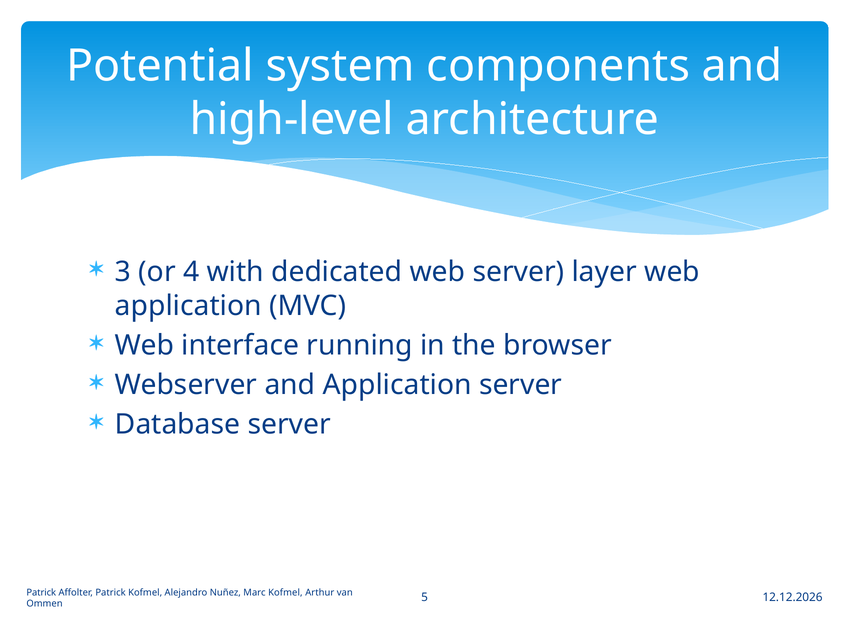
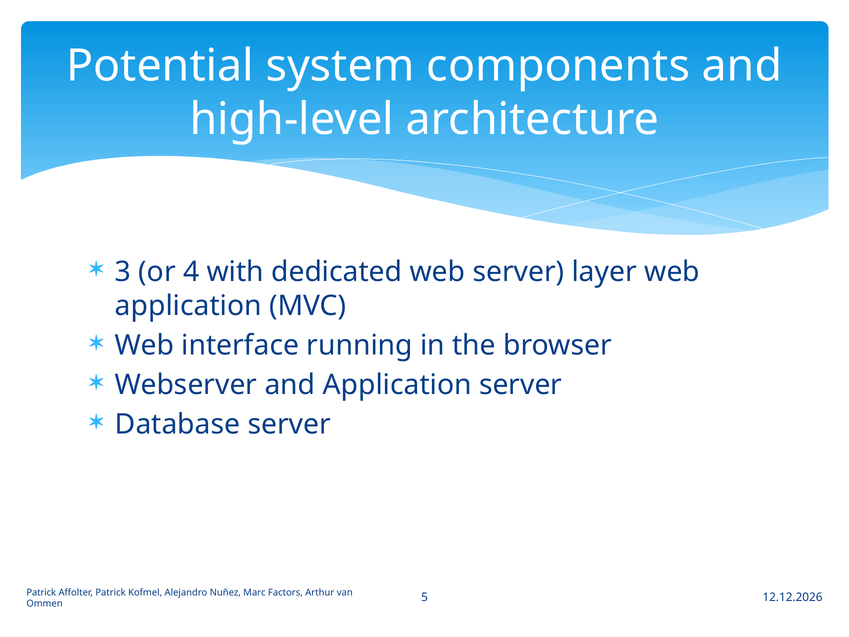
Marc Kofmel: Kofmel -> Factors (285, 592)
